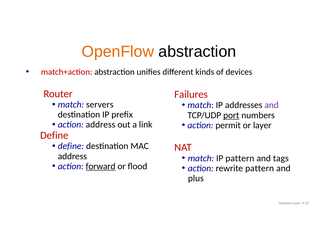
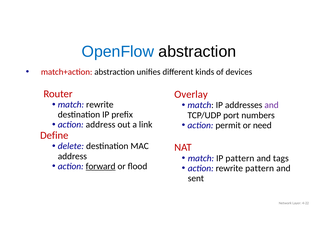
OpenFlow colour: orange -> blue (118, 52)
Failures: Failures -> Overlay (191, 94)
match servers: servers -> rewrite (100, 104)
port underline: present -> none (231, 115)
or layer: layer -> need (262, 125)
define: define -> delete (71, 146)
plus: plus -> sent (196, 178)
